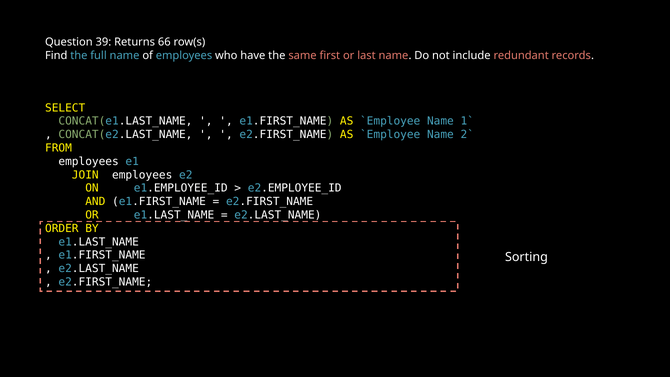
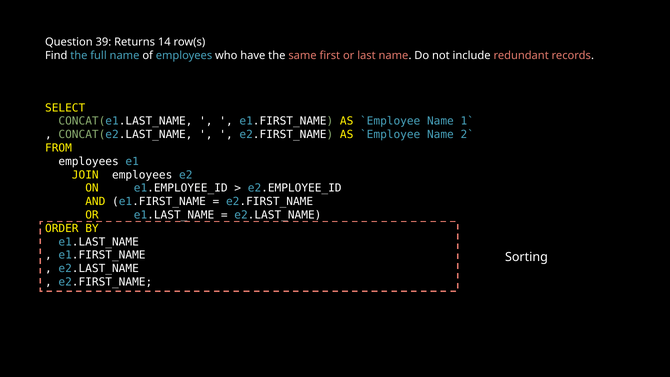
66: 66 -> 14 (164, 42)
